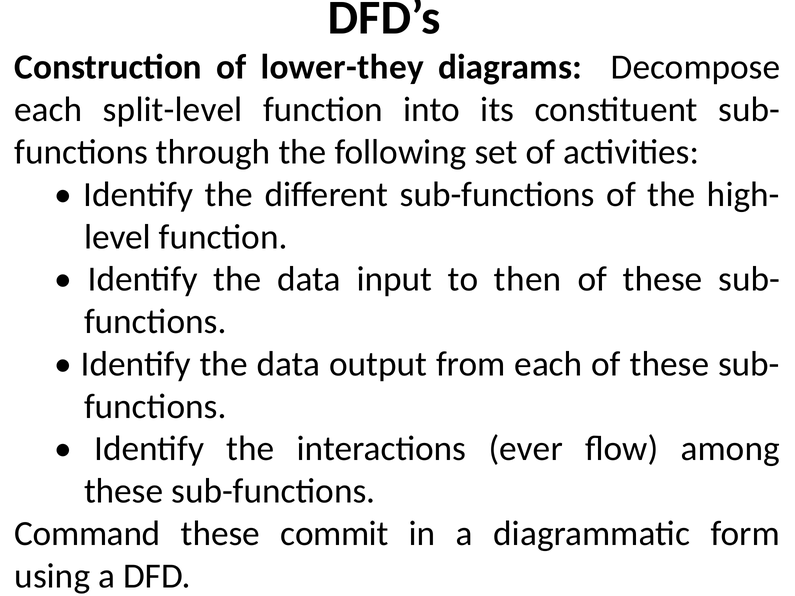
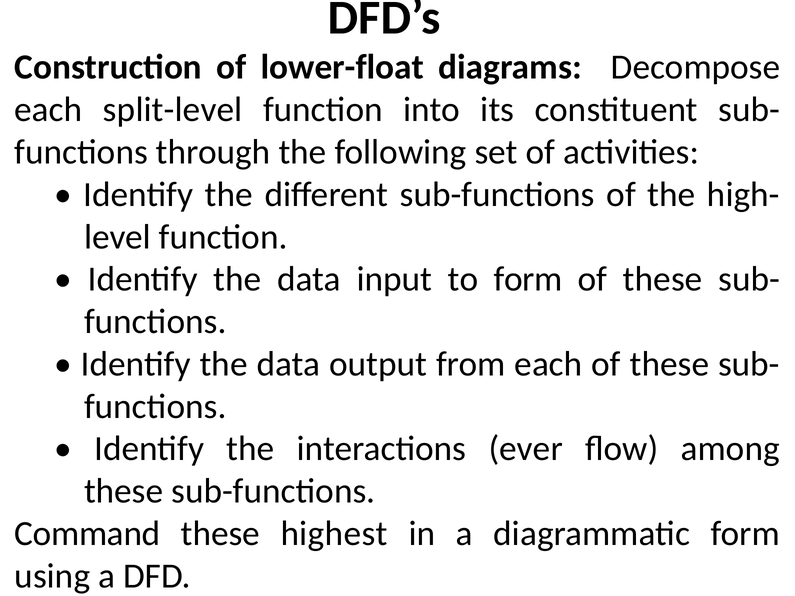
lower-they: lower-they -> lower-float (342, 67)
to then: then -> form (528, 279)
commit: commit -> highest (334, 534)
